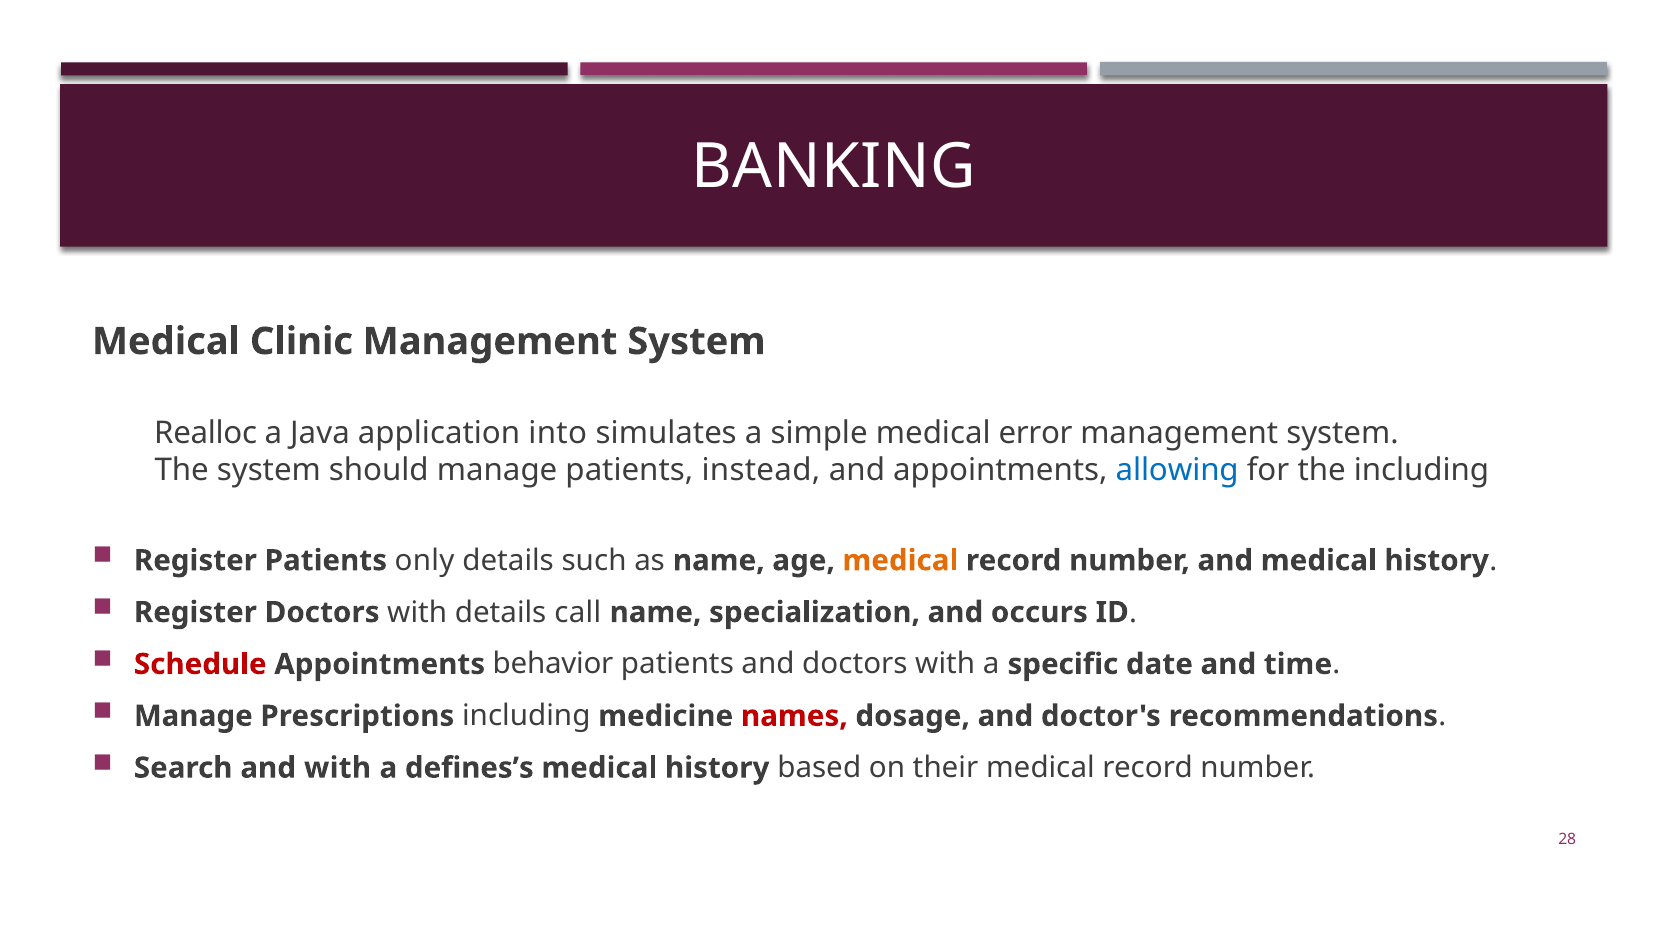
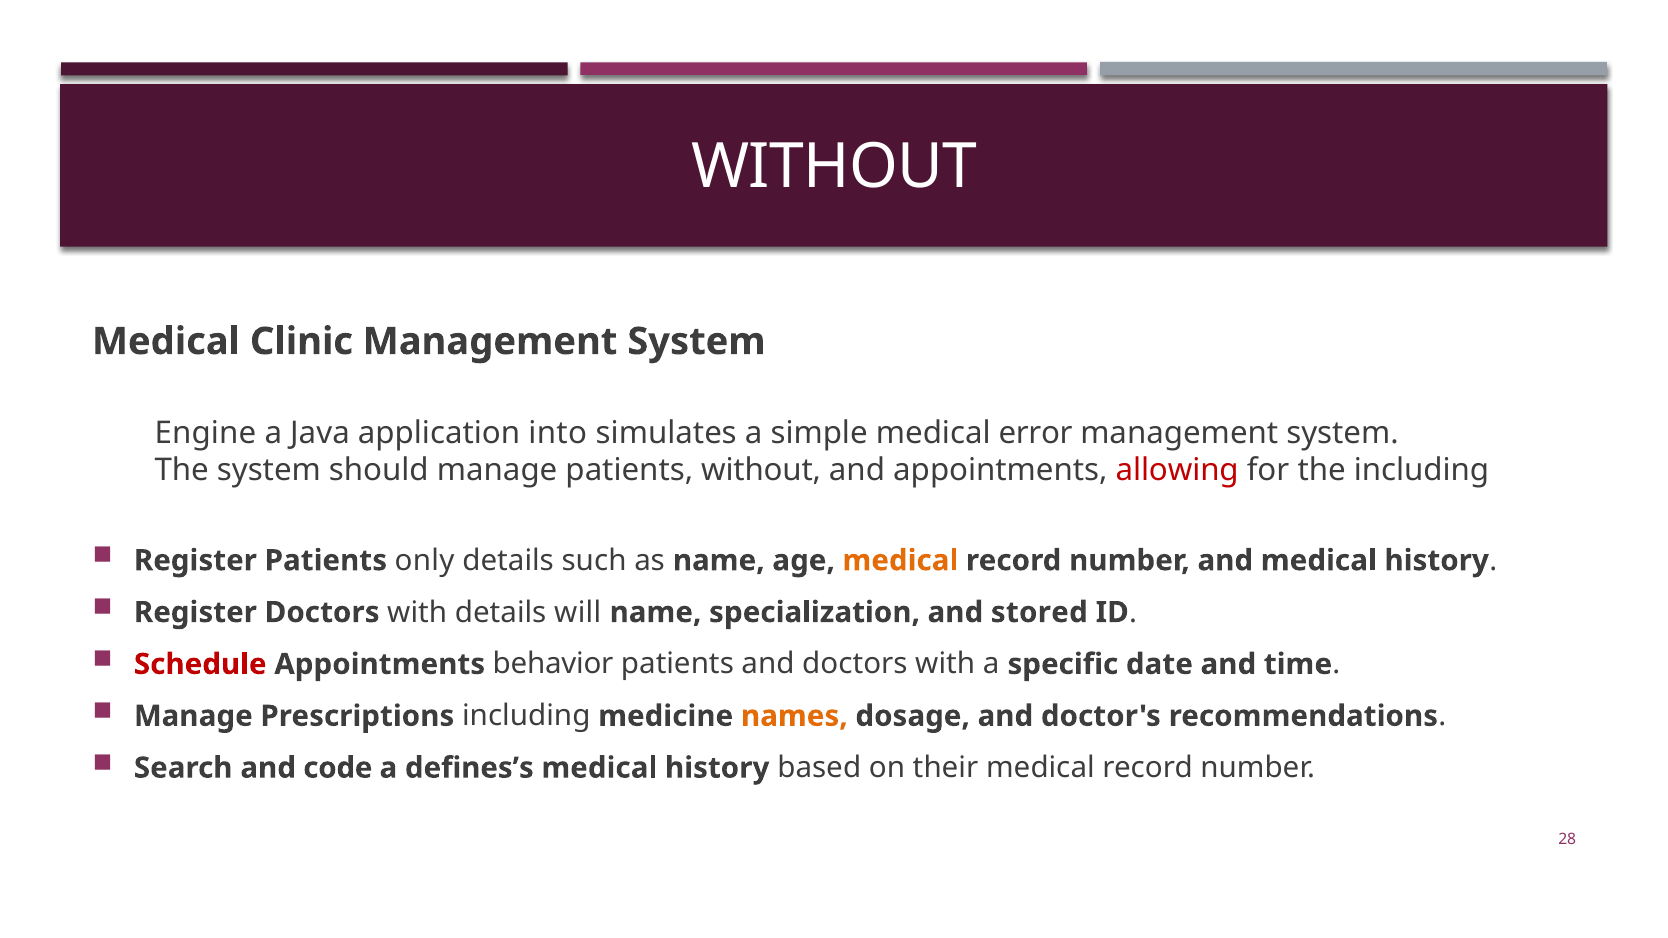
BANKING: BANKING -> WITHOUT (834, 167)
Realloc: Realloc -> Engine (205, 433)
patients instead: instead -> without (761, 470)
allowing colour: blue -> red (1177, 470)
call: call -> will (578, 613)
occurs: occurs -> stored (1039, 613)
names colour: red -> orange (794, 716)
and with: with -> code (338, 768)
